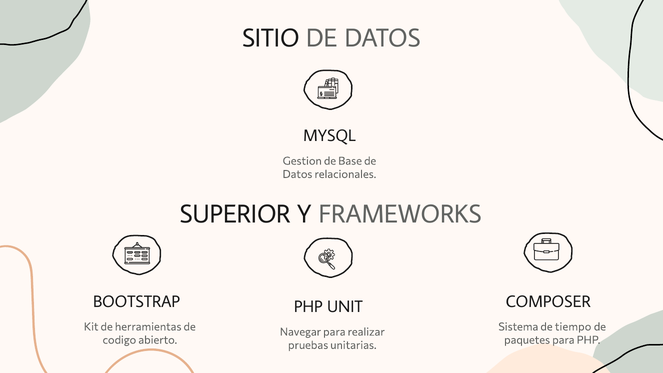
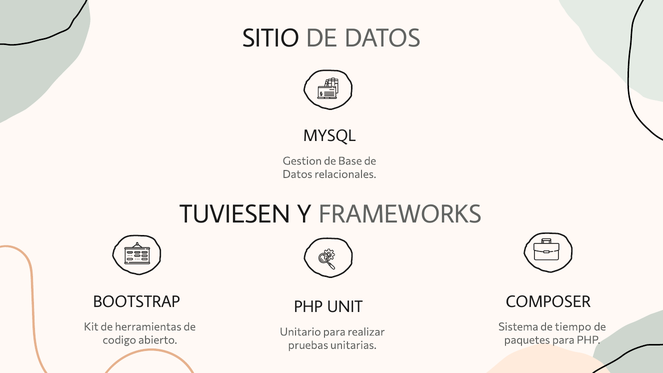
SUPERIOR: SUPERIOR -> TUVIESEN (235, 214)
Navegar: Navegar -> Unitario (300, 332)
